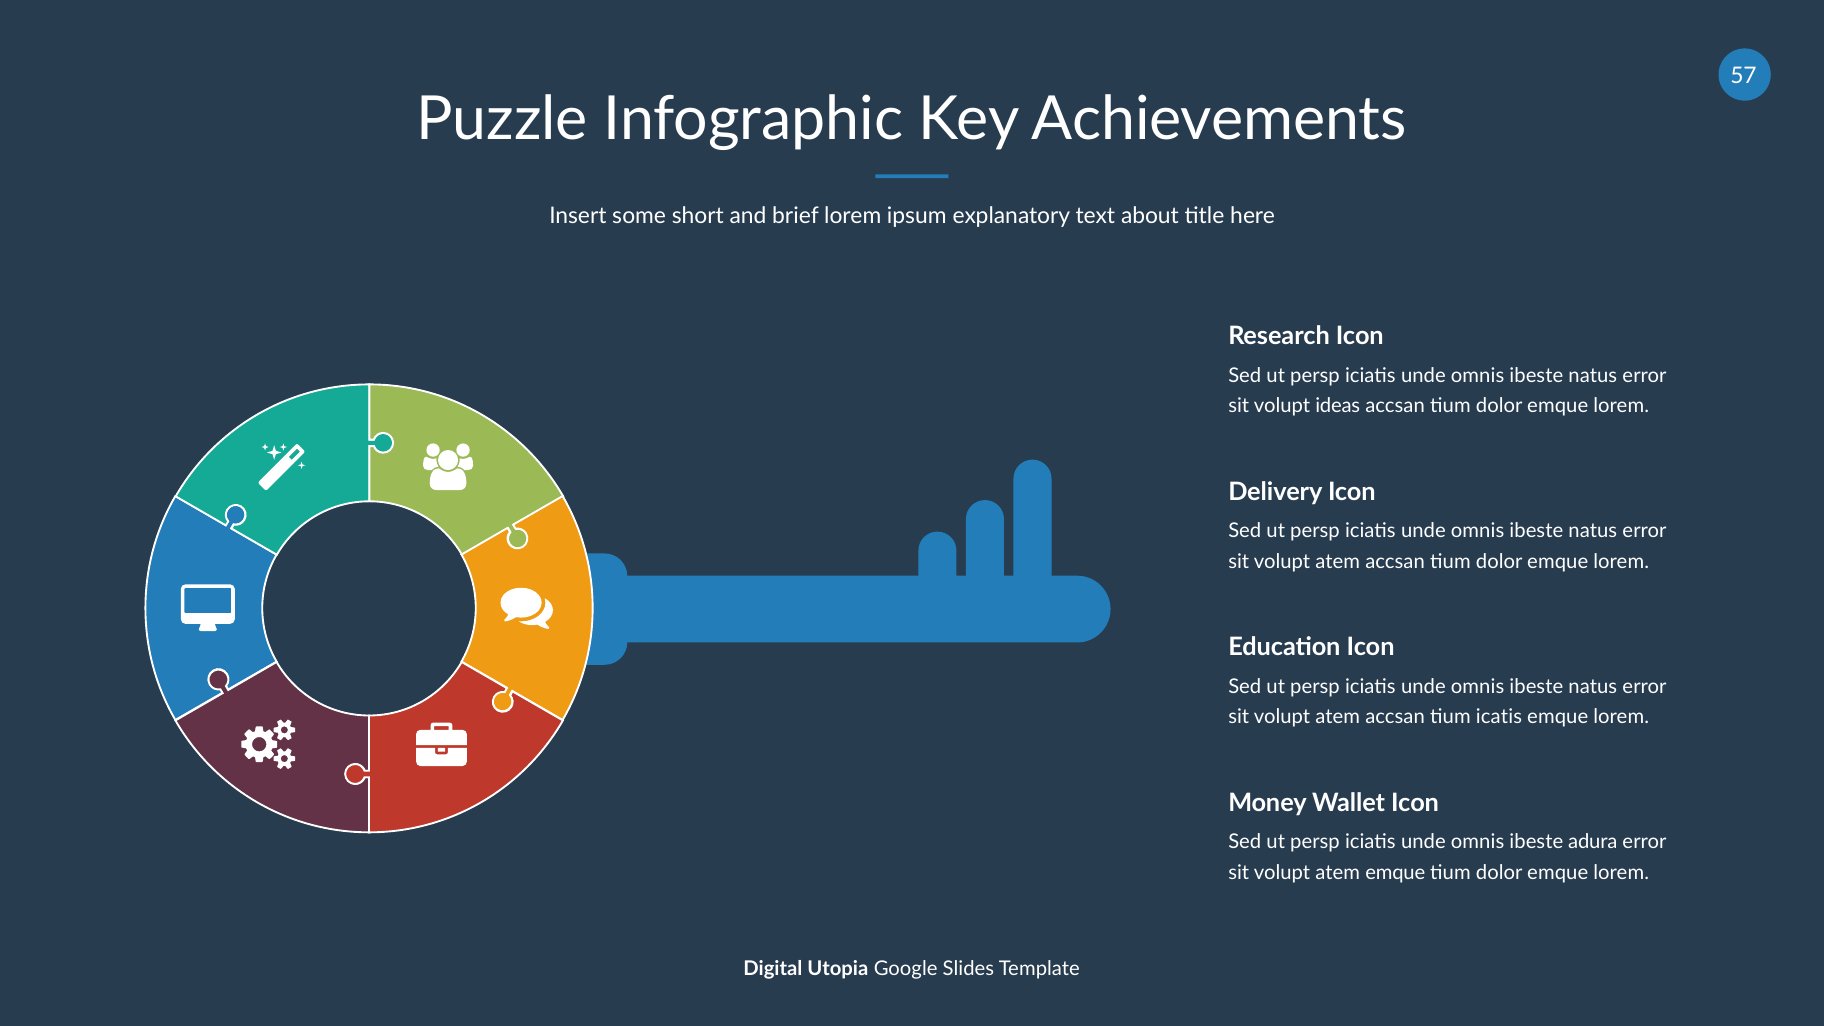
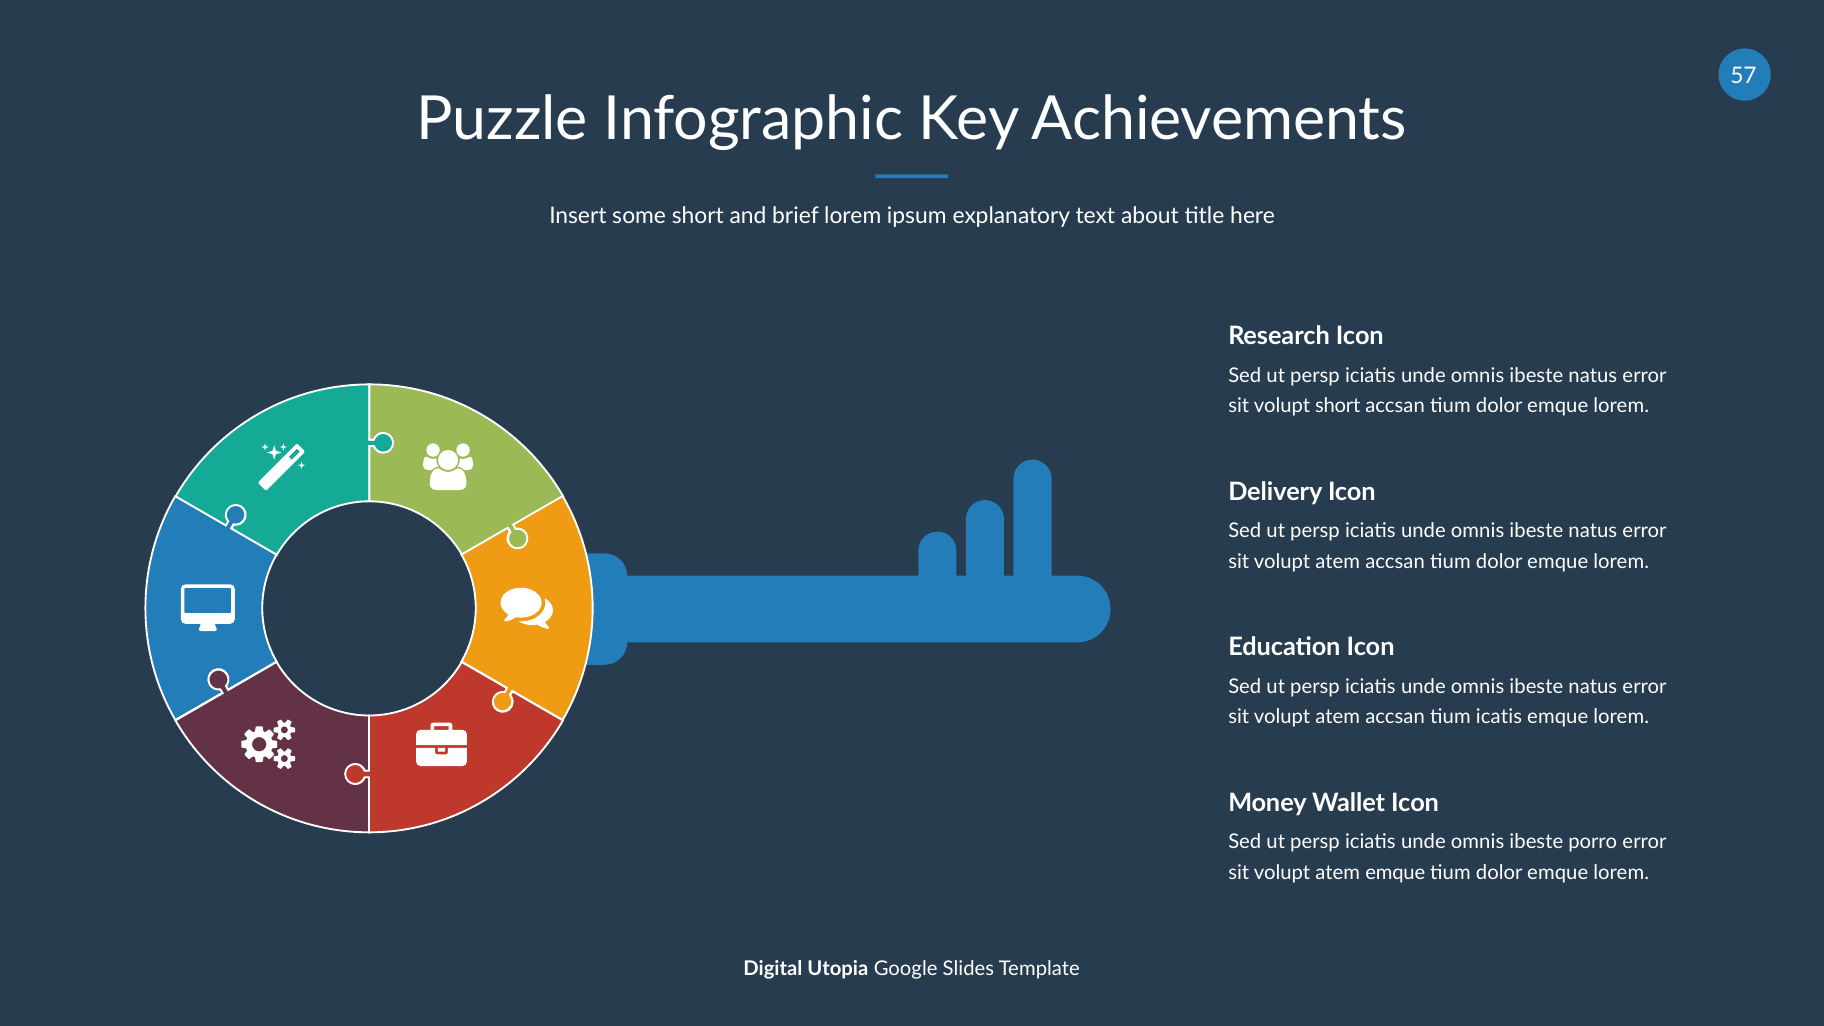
volupt ideas: ideas -> short (1338, 406)
adura: adura -> porro (1593, 842)
